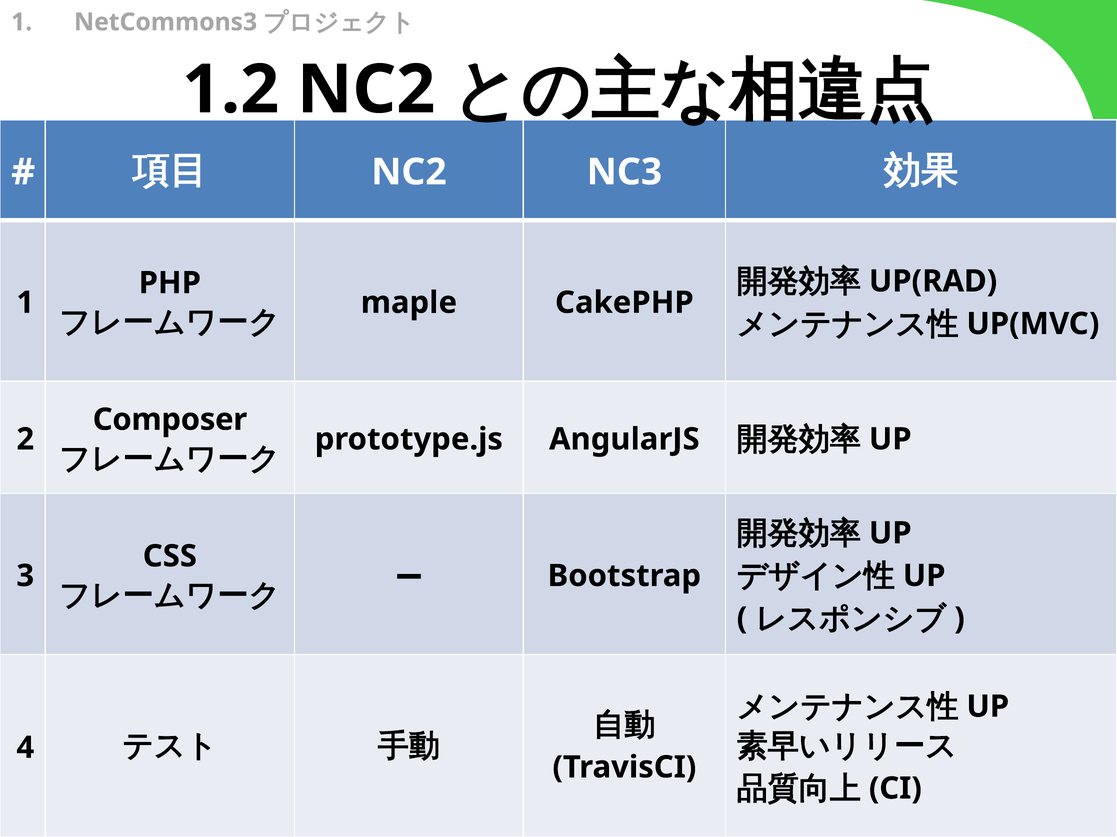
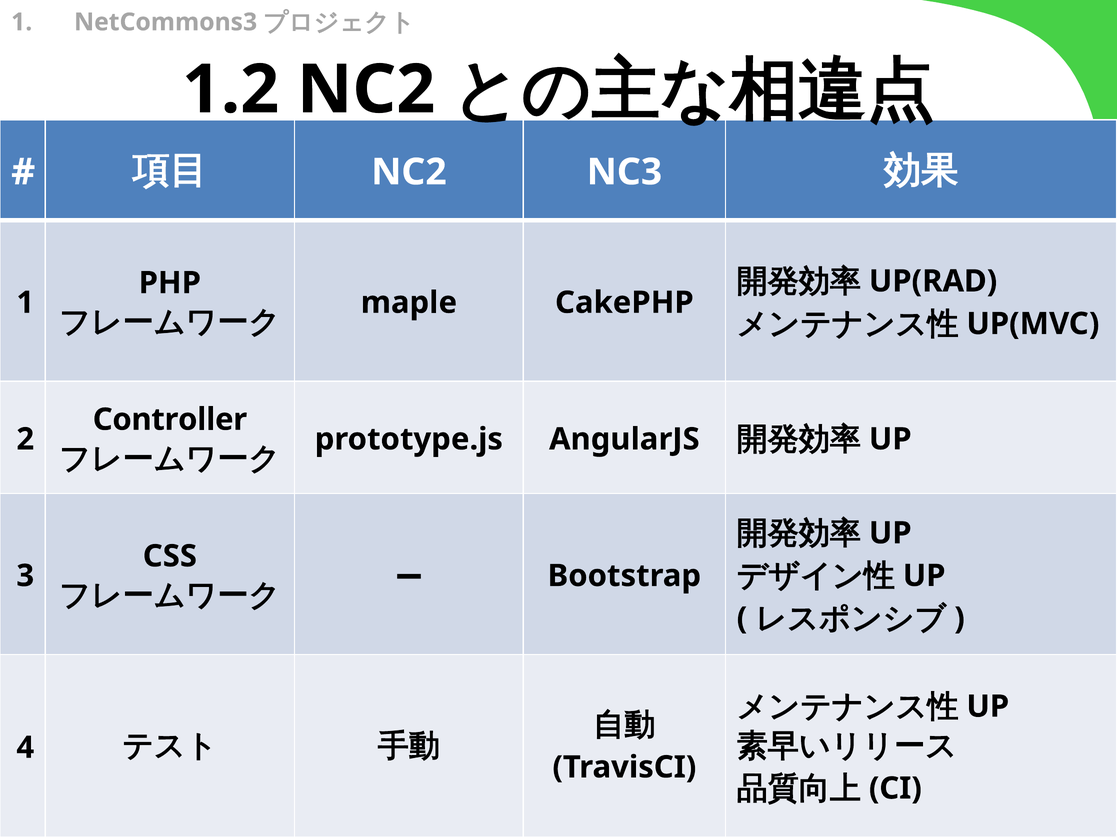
Composer: Composer -> Controller (170, 420)
